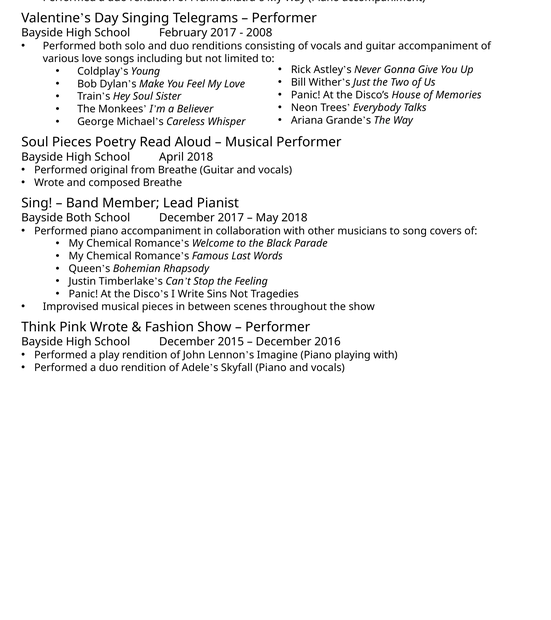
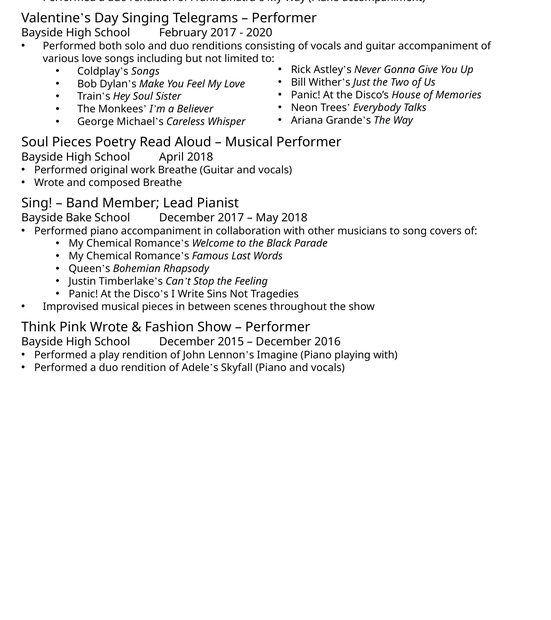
2008: 2008 -> 2020 (259, 33)
Coldplay’s Young: Young -> Songs (145, 71)
from: from -> work (143, 170)
Bayside Both: Both -> Bake (79, 218)
